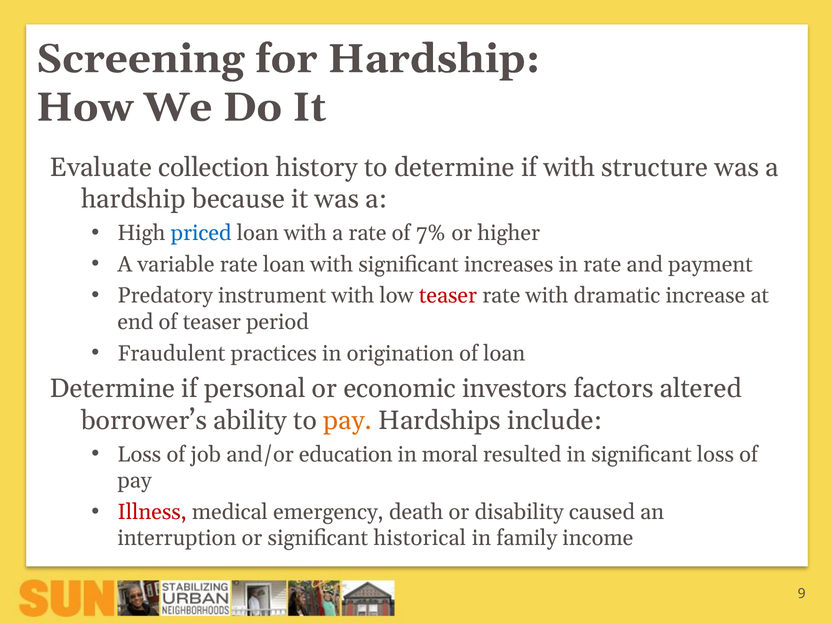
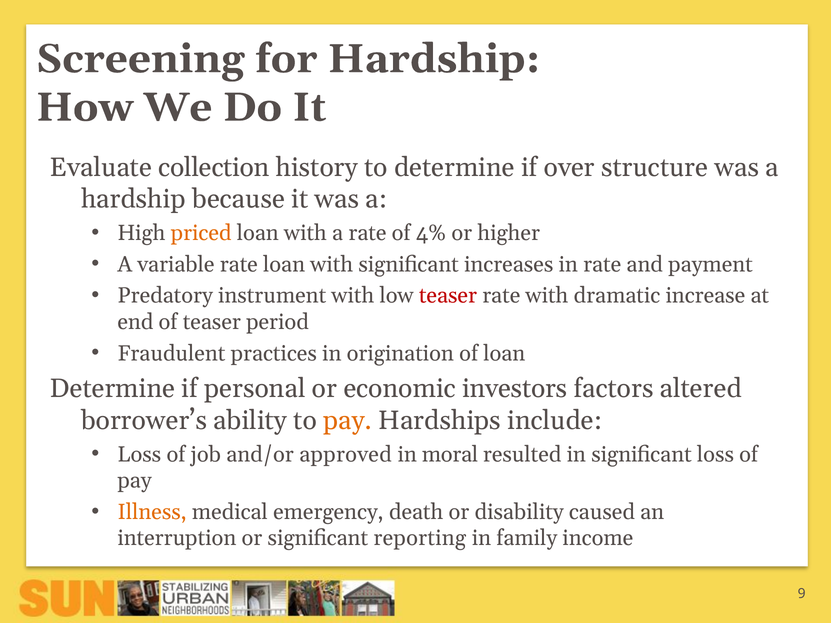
if with: with -> over (569, 167)
priced colour: blue -> orange (201, 233)
7%: 7% -> 4% (431, 233)
education: education -> approved (346, 454)
Illness colour: red -> orange (152, 512)
historical: historical -> reporting (420, 538)
